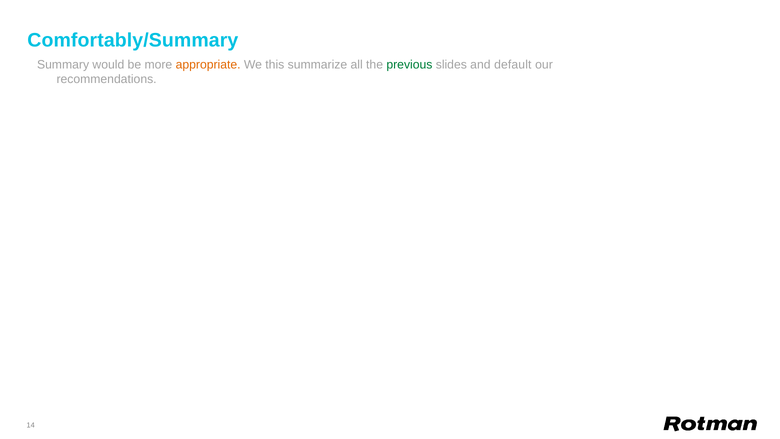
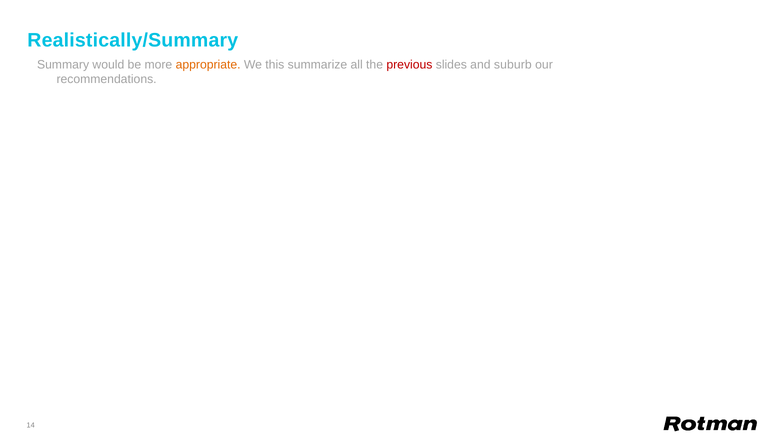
Comfortably/Summary: Comfortably/Summary -> Realistically/Summary (133, 40)
previous colour: green -> red (409, 65)
default: default -> suburb (513, 65)
